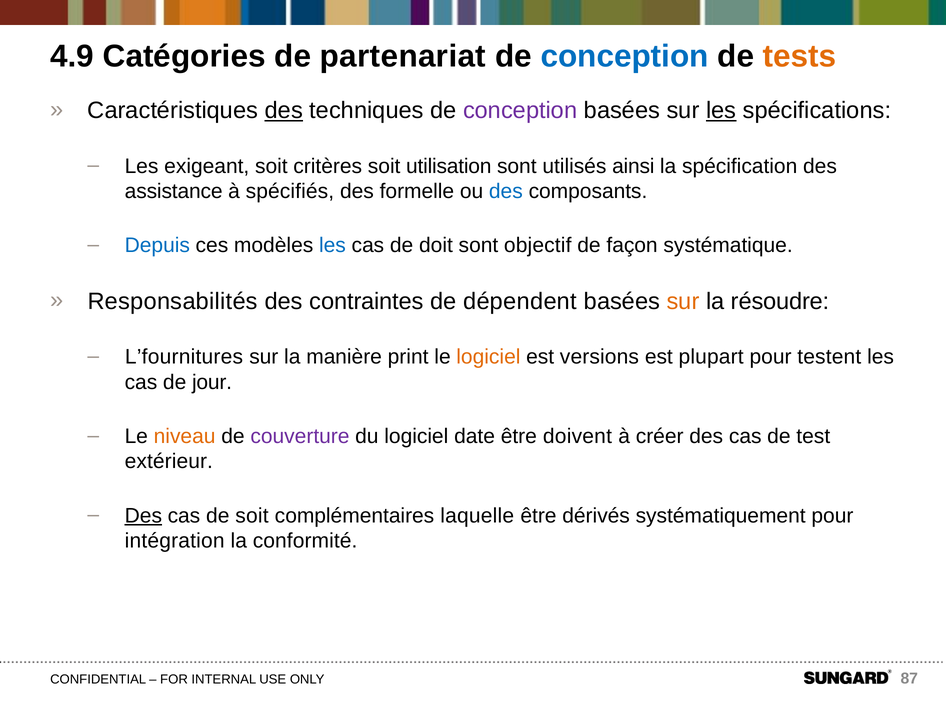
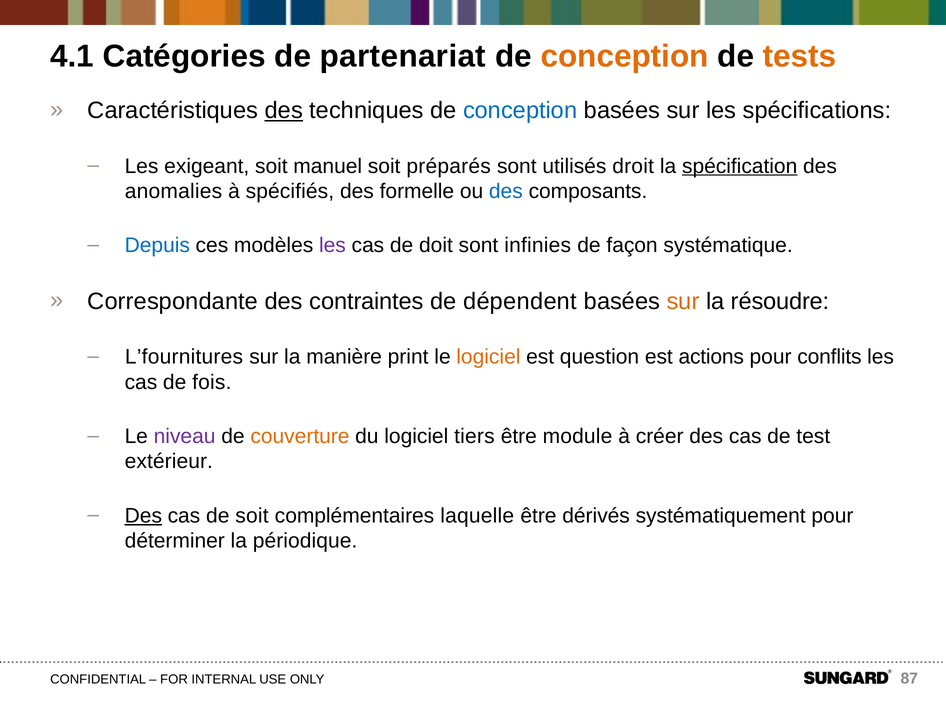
4.9: 4.9 -> 4.1 (72, 56)
conception colour: blue -> orange (625, 56)
conception colour: purple -> blue (520, 110)
les underline: present -> none (721, 110)
critères: critères -> manuel (328, 166)
utilisation: utilisation -> préparés (449, 166)
ainsi: ainsi -> droit (633, 166)
spécification underline: none -> present (740, 166)
assistance: assistance -> anomalies (174, 191)
les colour: blue -> purple (332, 245)
objectif: objectif -> infinies (538, 245)
Responsabilités: Responsabilités -> Correspondante (173, 301)
versions: versions -> question (599, 357)
plupart: plupart -> actions (711, 357)
testent: testent -> conflits (829, 357)
jour: jour -> fois (212, 382)
niveau colour: orange -> purple (185, 436)
couverture colour: purple -> orange (300, 436)
date: date -> tiers (474, 436)
doivent: doivent -> module (577, 436)
intégration: intégration -> déterminer (175, 541)
conformité: conformité -> périodique (305, 541)
